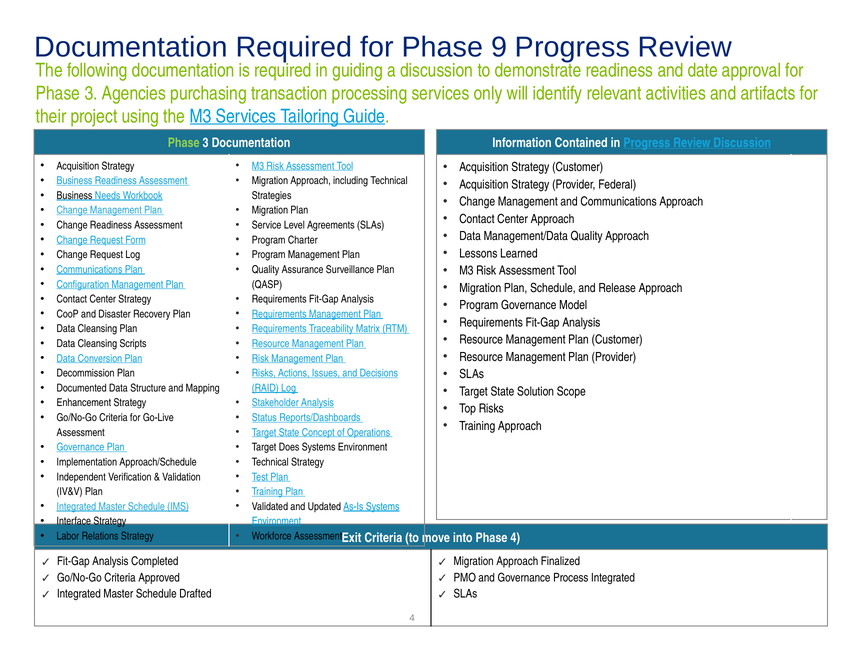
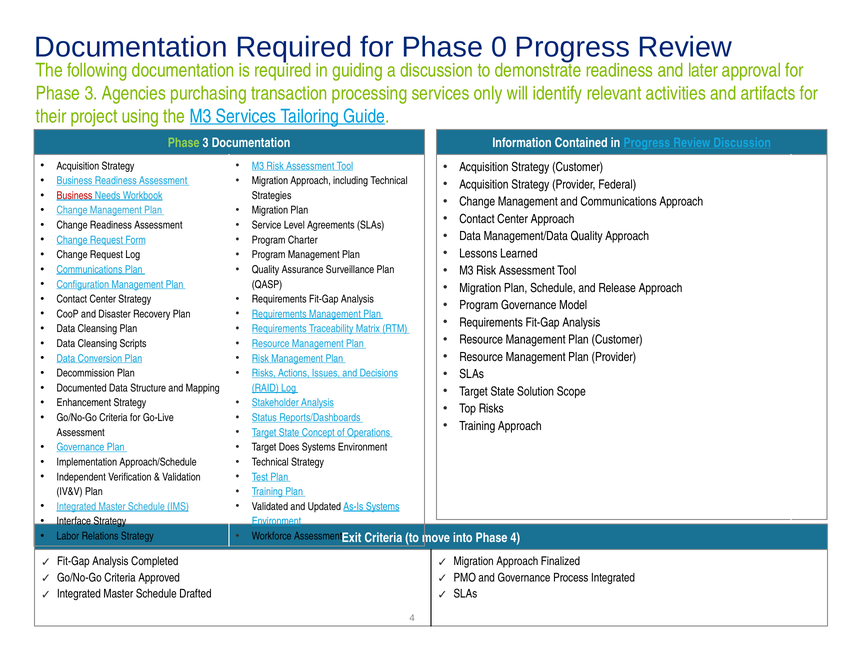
9: 9 -> 0 (499, 47)
date: date -> later (703, 70)
Business colour: black -> red (75, 195)
